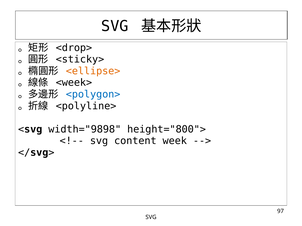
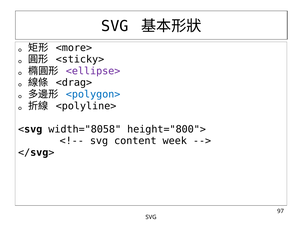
<drop>: <drop> -> <more> (74, 48)
<ellipse> colour: orange -> purple (93, 71)
<week>: <week> -> <drag> (74, 83)
width="9898: width="9898 -> width="8058 (85, 130)
